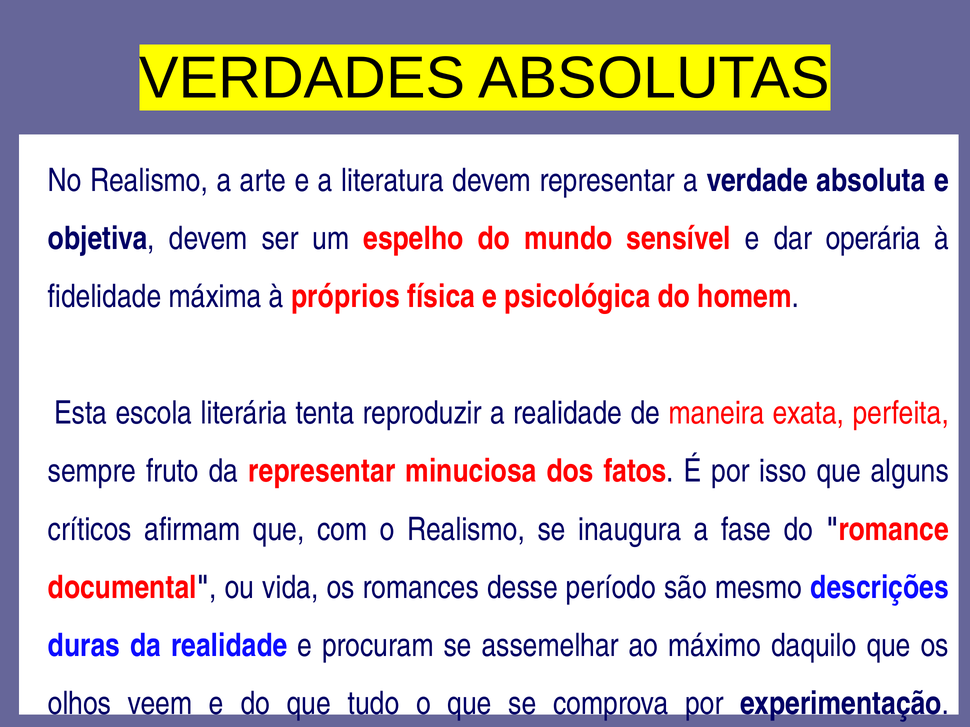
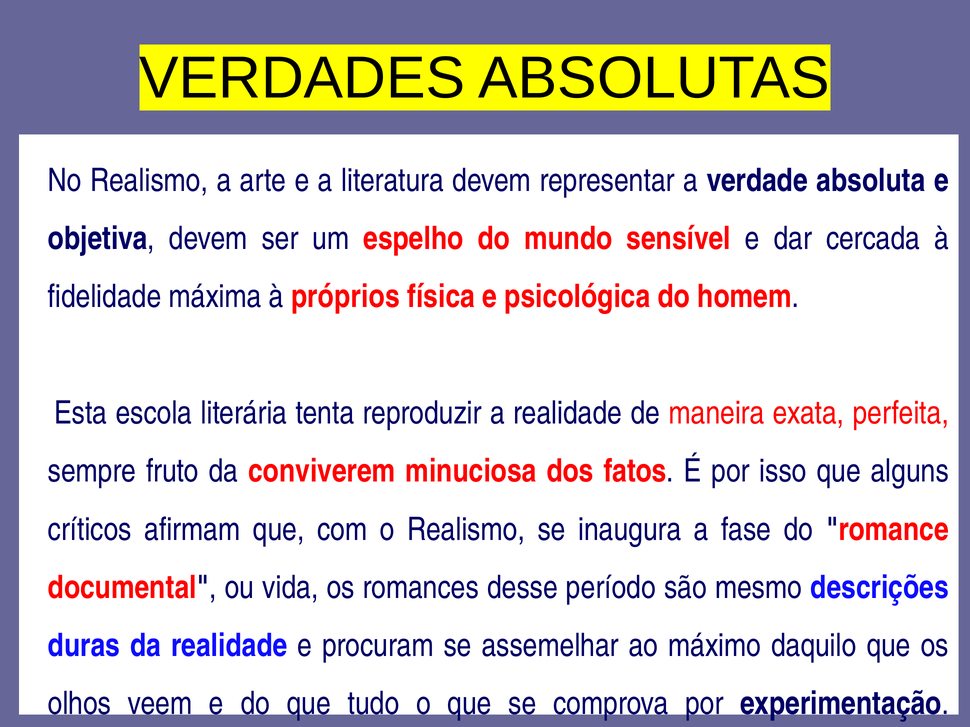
operária: operária -> cercada (873, 239)
da representar: representar -> conviverem (322, 471)
